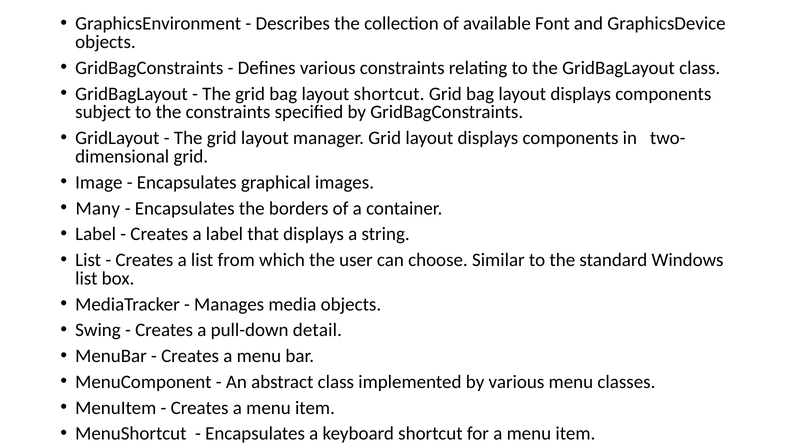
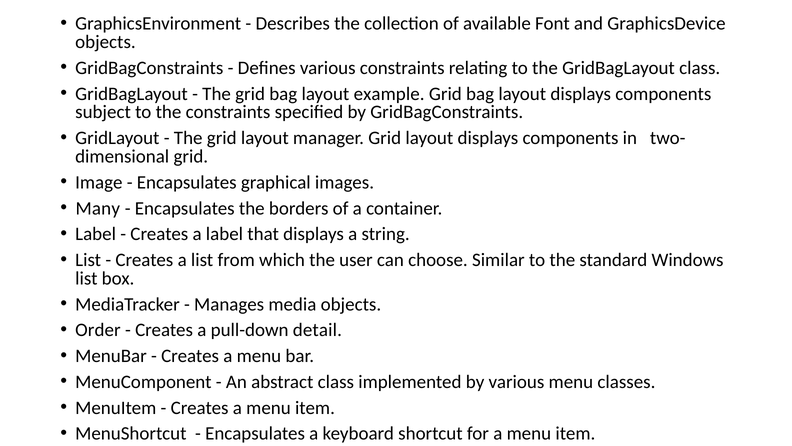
layout shortcut: shortcut -> example (389, 94)
Swing: Swing -> Order (98, 330)
